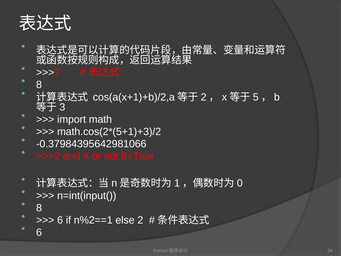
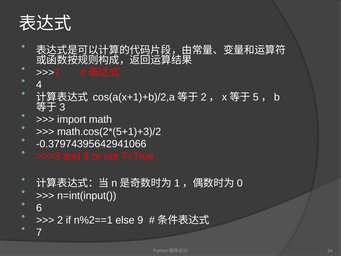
8: 8 -> 4 (39, 85)
-0.37984395642981066: -0.37984395642981066 -> -0.37974395642941066 (91, 144)
>>>2: >>>2 -> >>>3 (48, 156)
and 4: 4 -> 9 (86, 156)
8<True: 8<True -> 7<True (138, 156)
8: 8 -> 6 (39, 208)
6: 6 -> 2 (60, 220)
else 2: 2 -> 9 (140, 220)
6: 6 -> 7 (39, 232)
